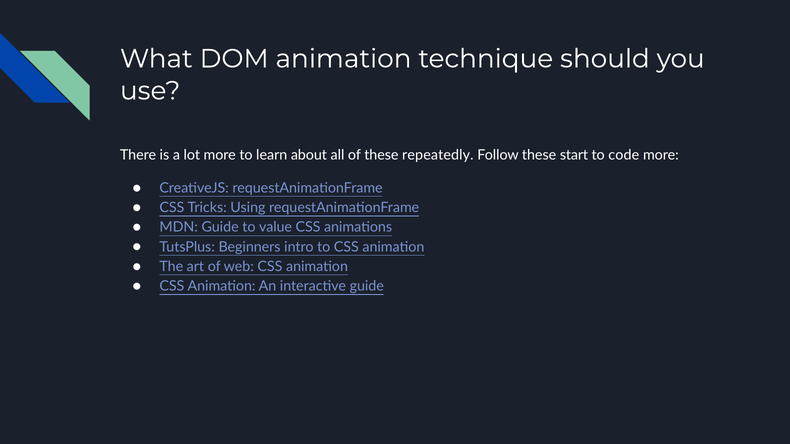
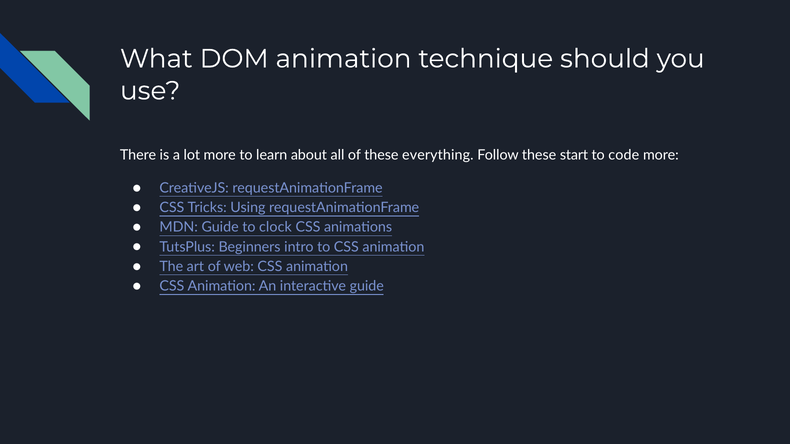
repeatedly: repeatedly -> everything (438, 155)
value: value -> clock (275, 227)
